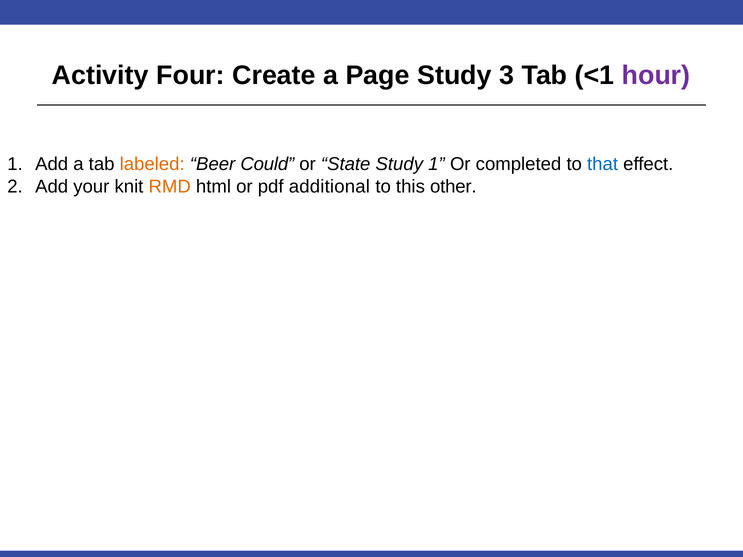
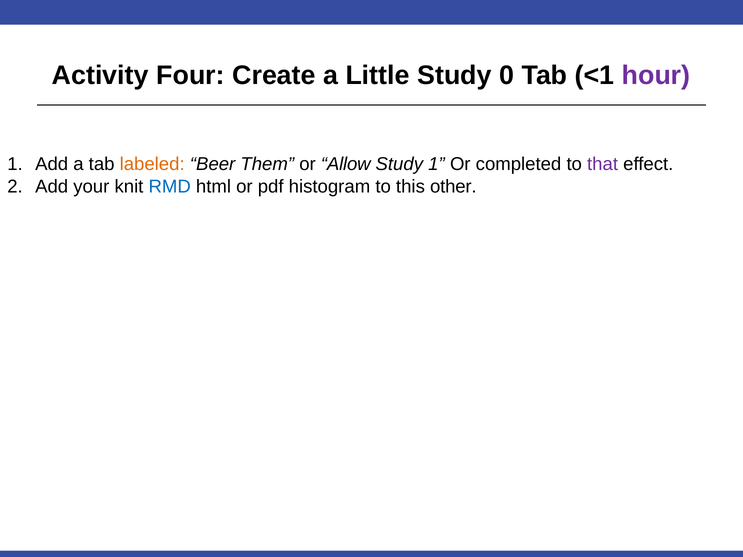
Page: Page -> Little (378, 75)
3: 3 -> 0 (507, 75)
Could: Could -> Them (267, 164)
State: State -> Allow (346, 164)
that colour: blue -> purple (603, 164)
RMD colour: orange -> blue (170, 187)
additional: additional -> histogram (329, 187)
